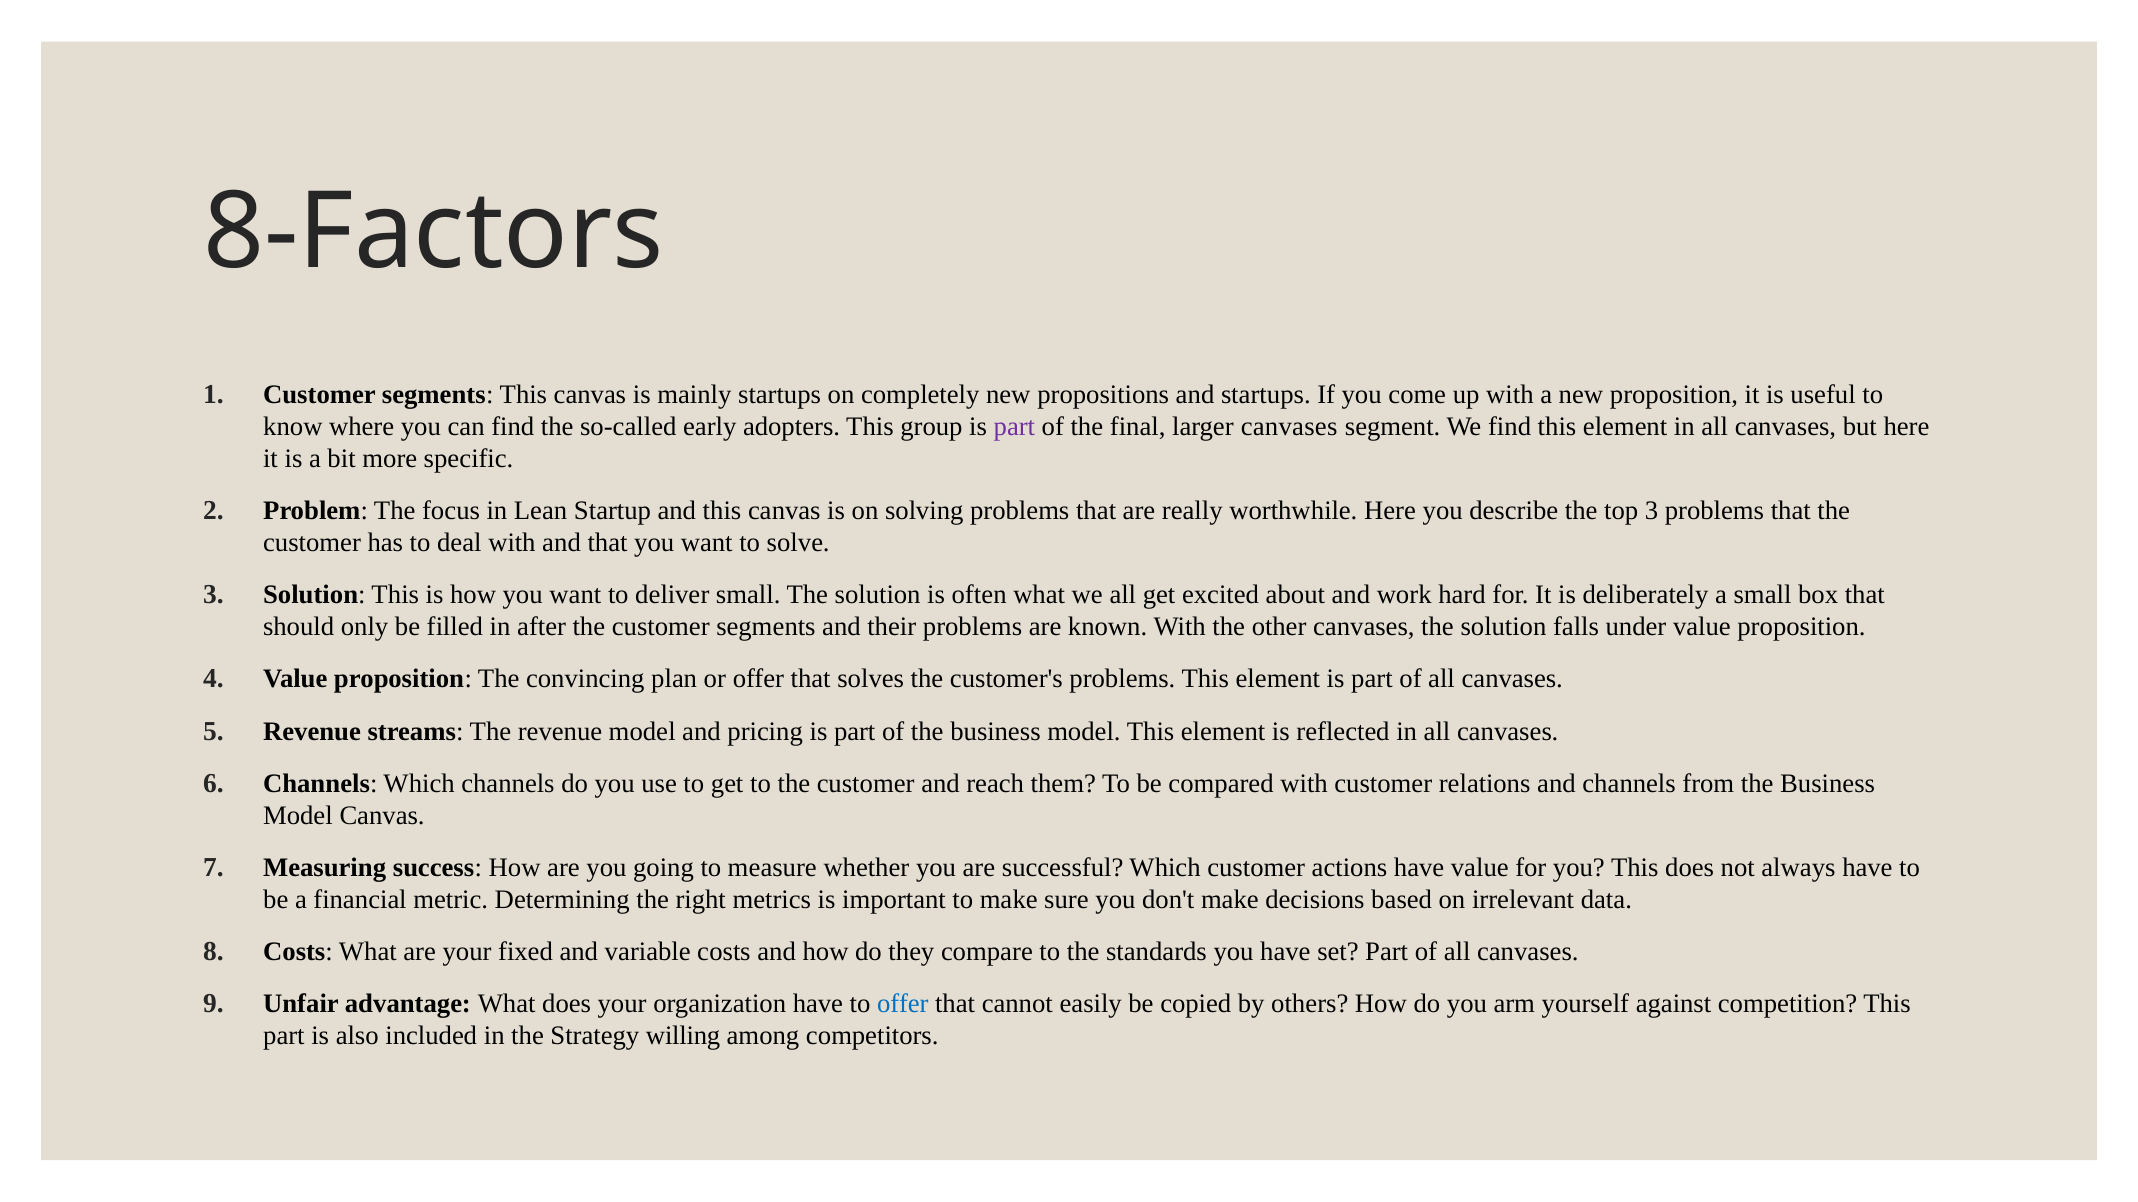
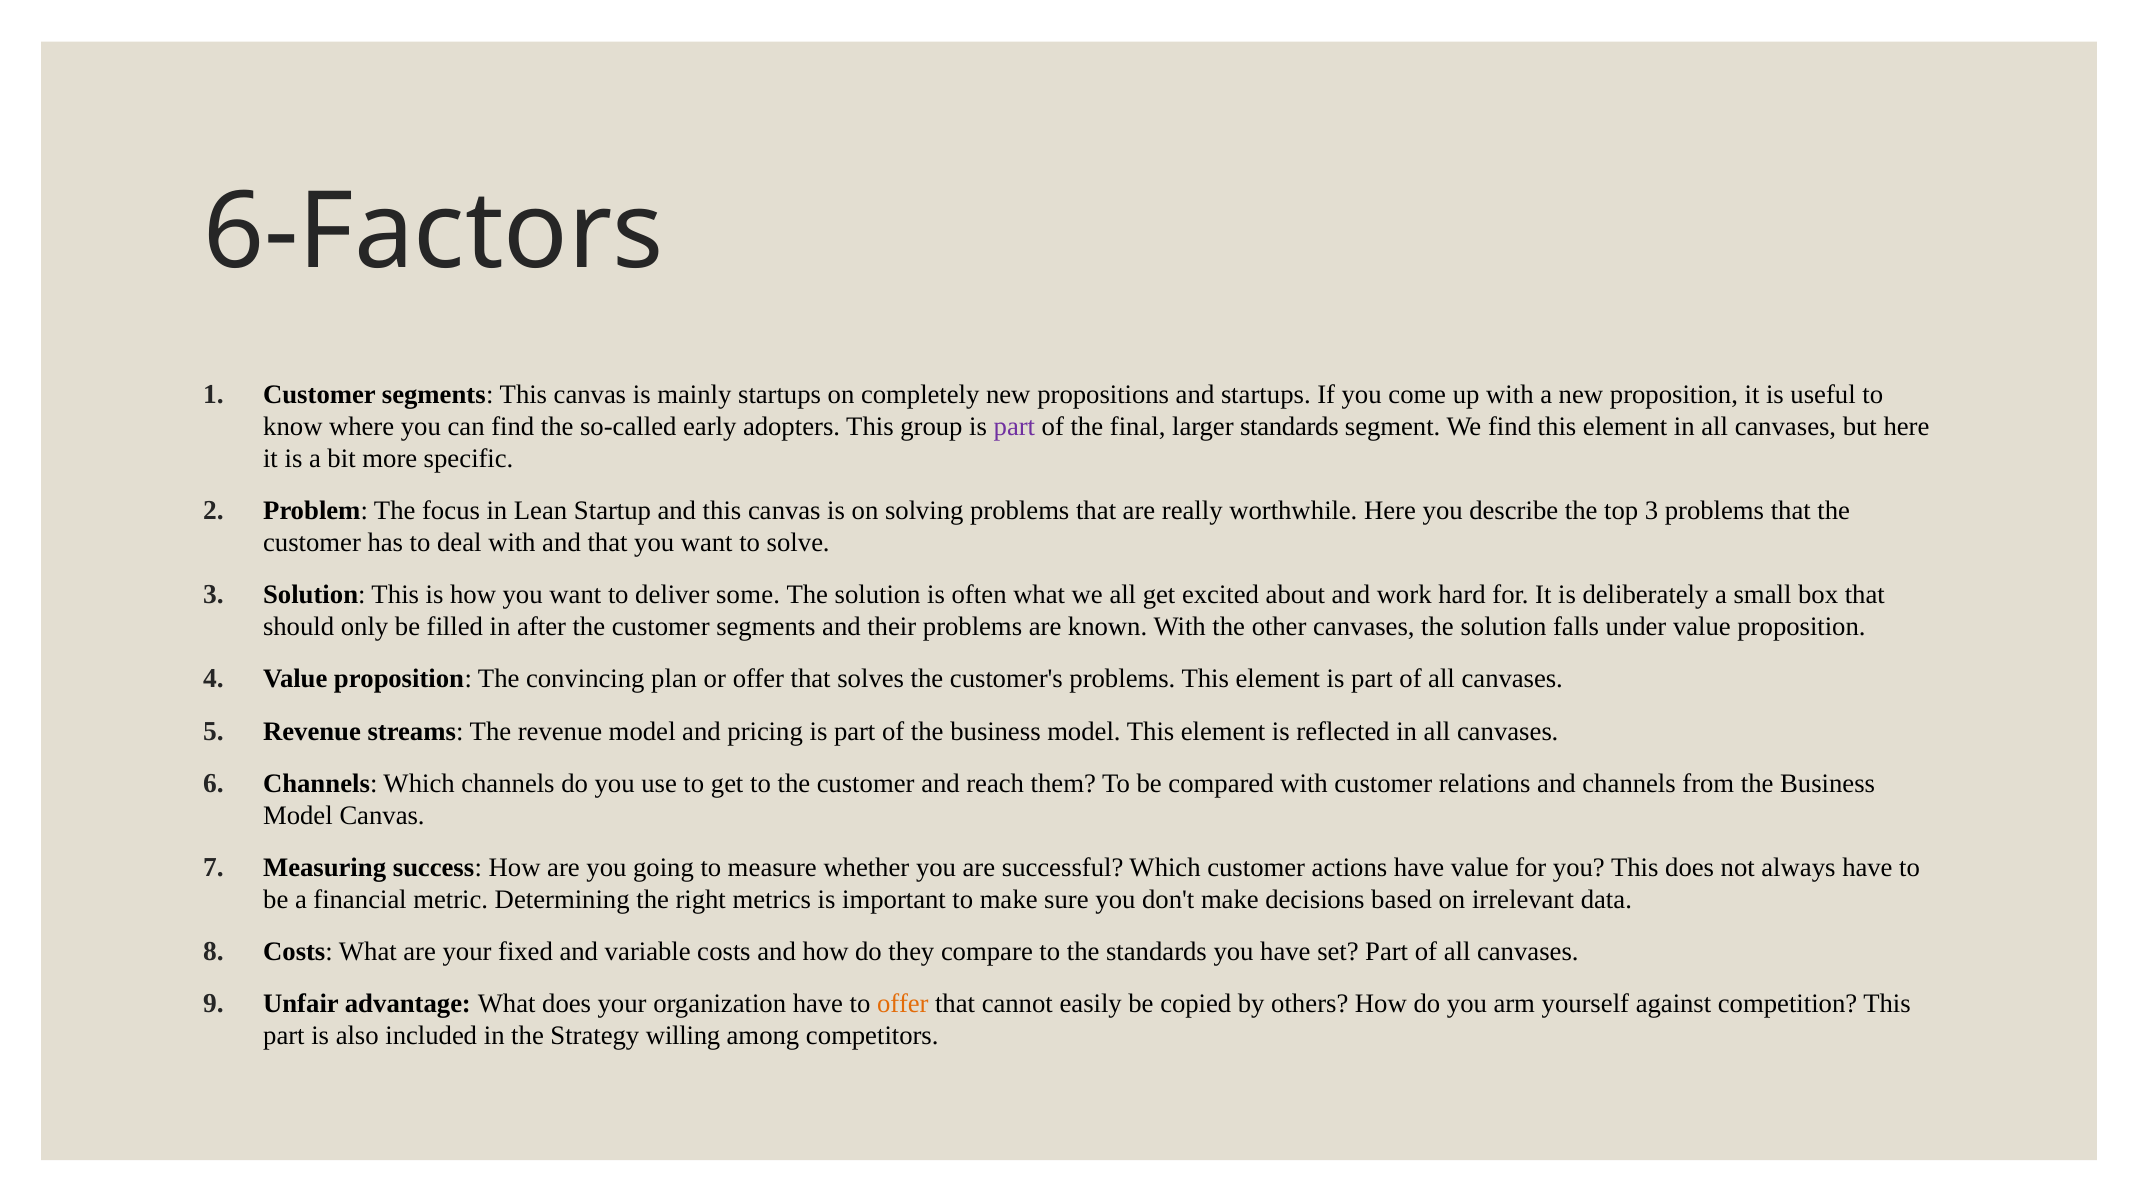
8-Factors: 8-Factors -> 6-Factors (433, 232)
larger canvases: canvases -> standards (1289, 427)
deliver small: small -> some (748, 595)
offer colour: blue -> orange (903, 1004)
